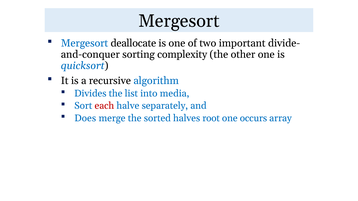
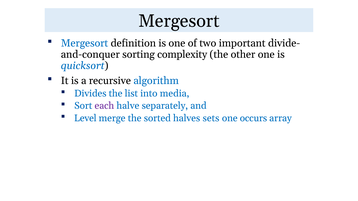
deallocate: deallocate -> definition (133, 43)
each colour: red -> purple (104, 106)
Does: Does -> Level (85, 118)
root: root -> sets (211, 118)
